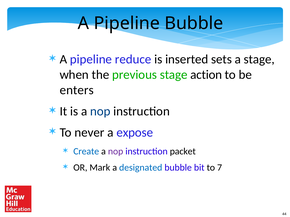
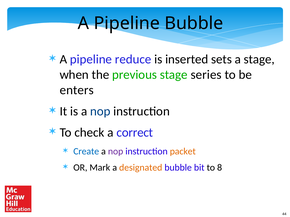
action: action -> series (206, 75)
never: never -> check (89, 133)
expose: expose -> correct (135, 133)
packet colour: black -> orange (183, 152)
designated colour: blue -> orange (141, 168)
7: 7 -> 8 (220, 168)
